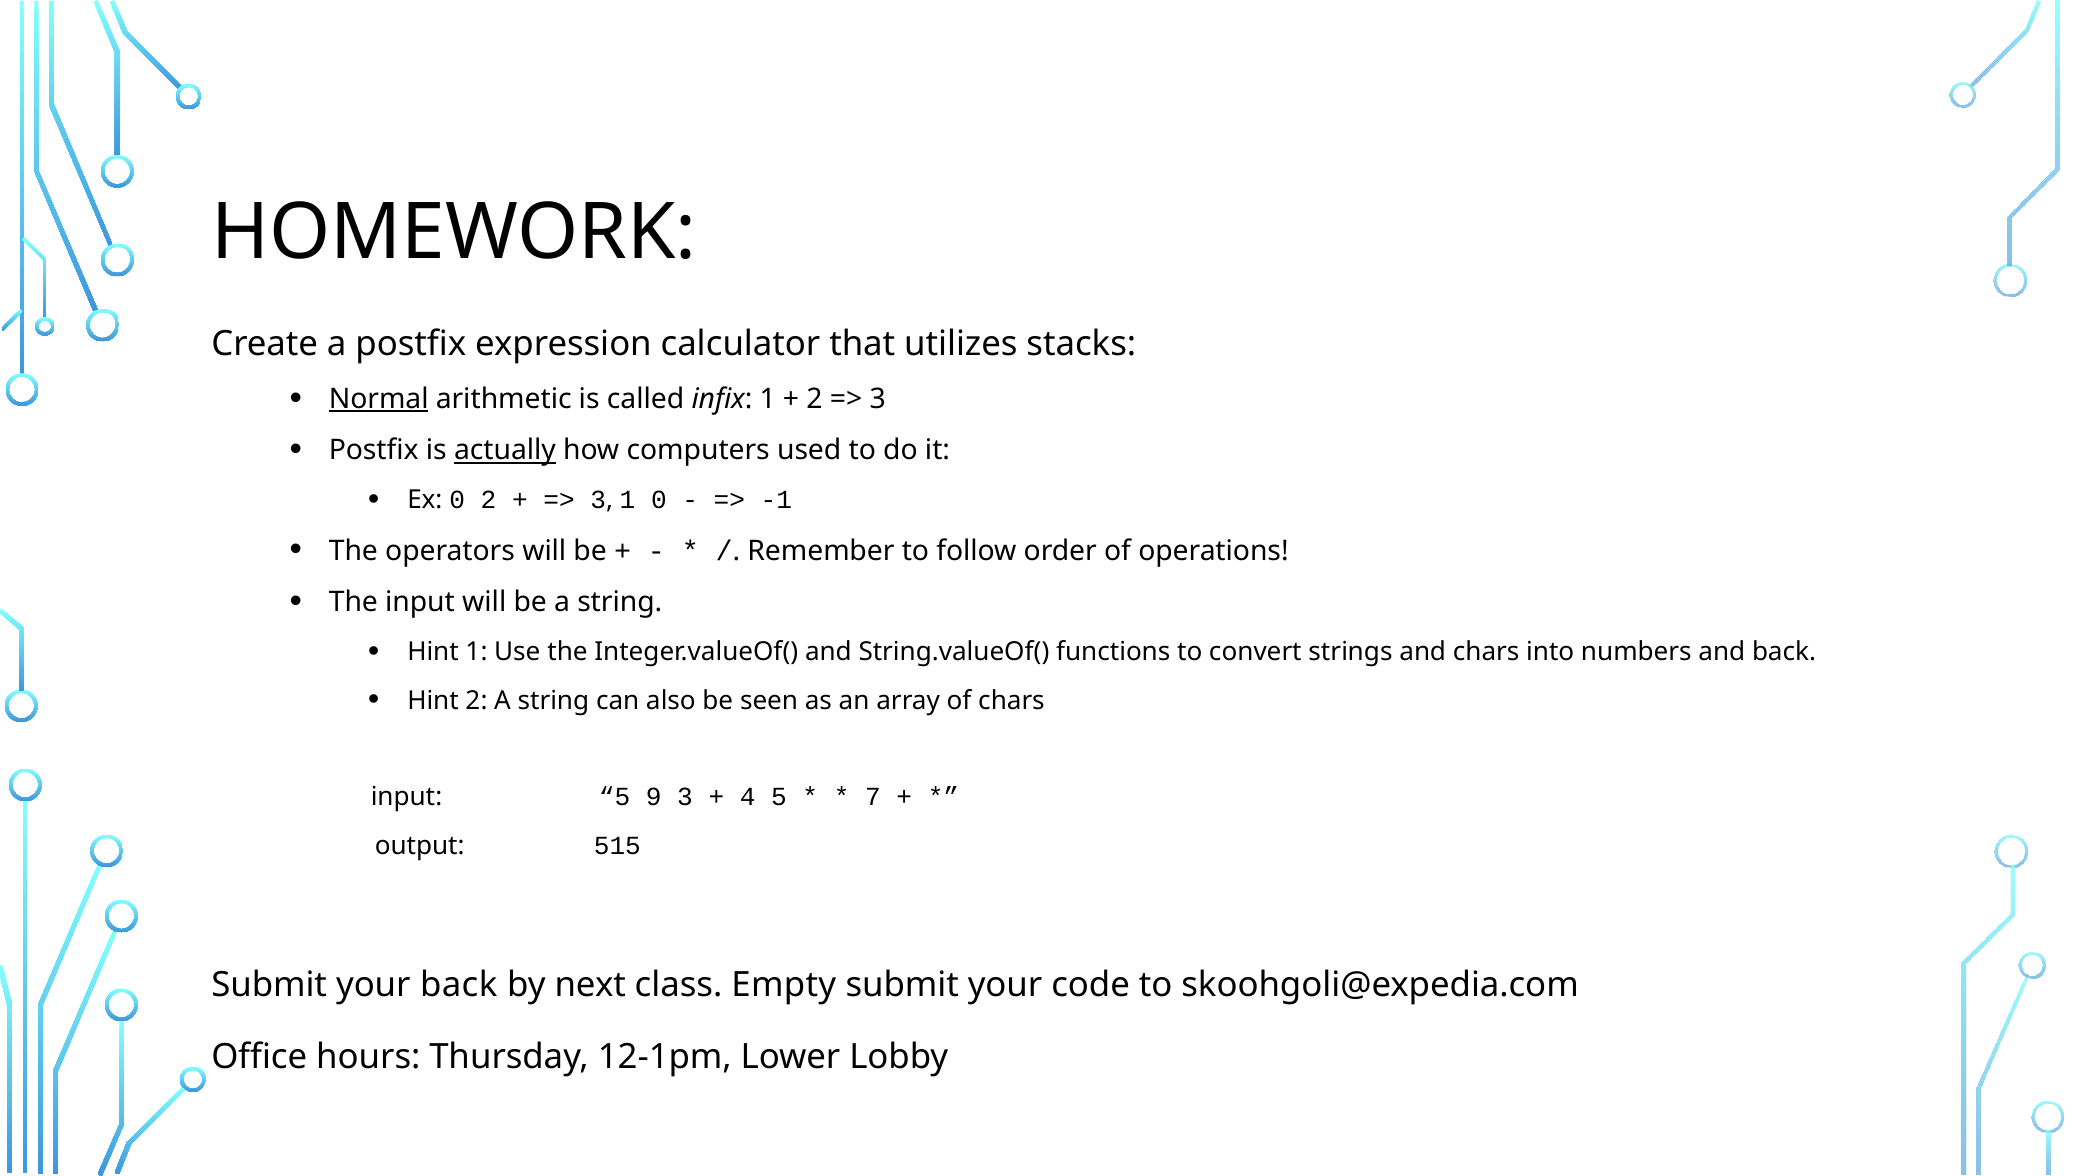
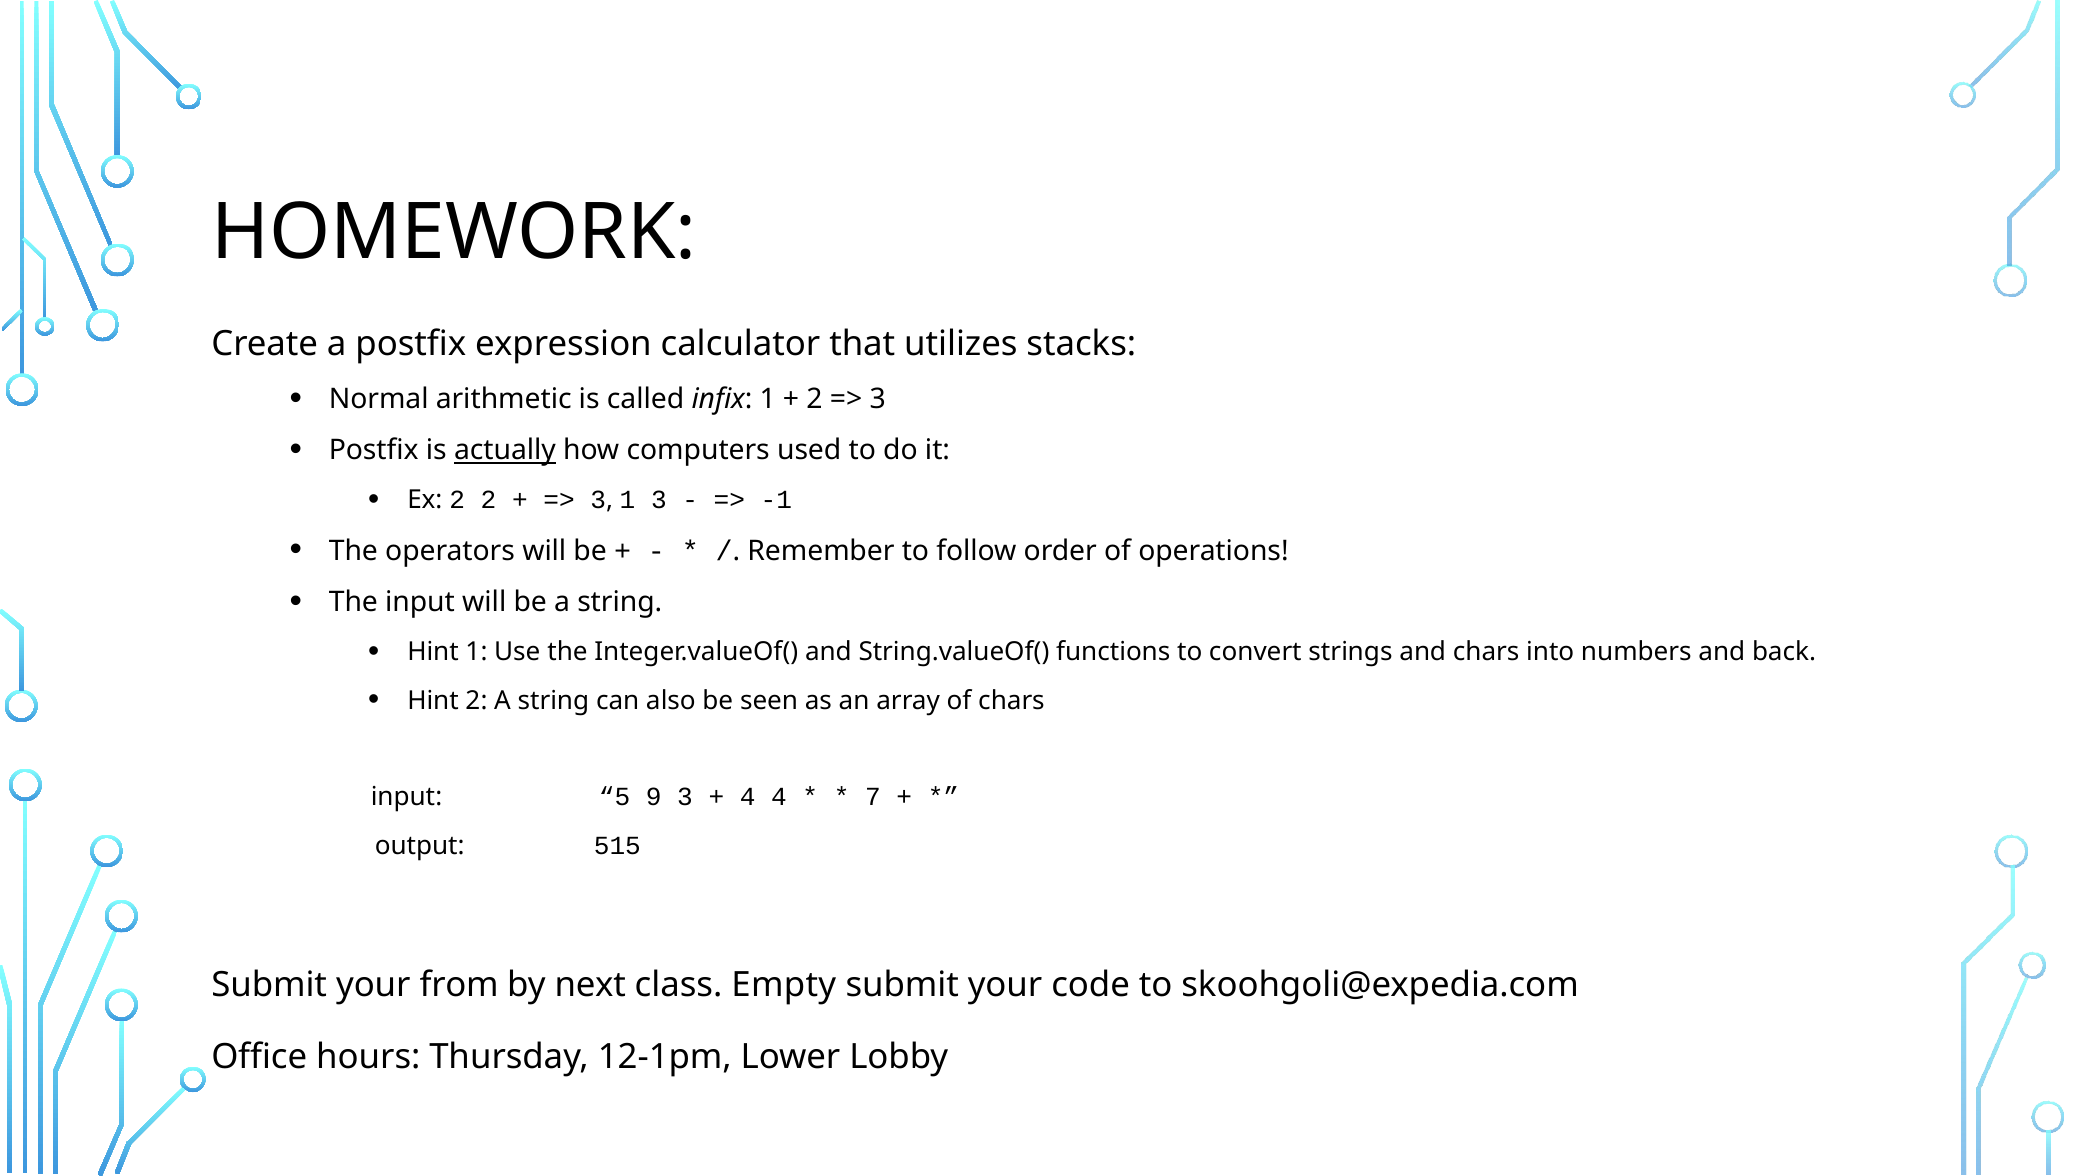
Normal underline: present -> none (379, 399)
Ex 0: 0 -> 2 (457, 500)
1 0: 0 -> 3 (659, 500)
4 5: 5 -> 4 (779, 797)
your back: back -> from (459, 985)
